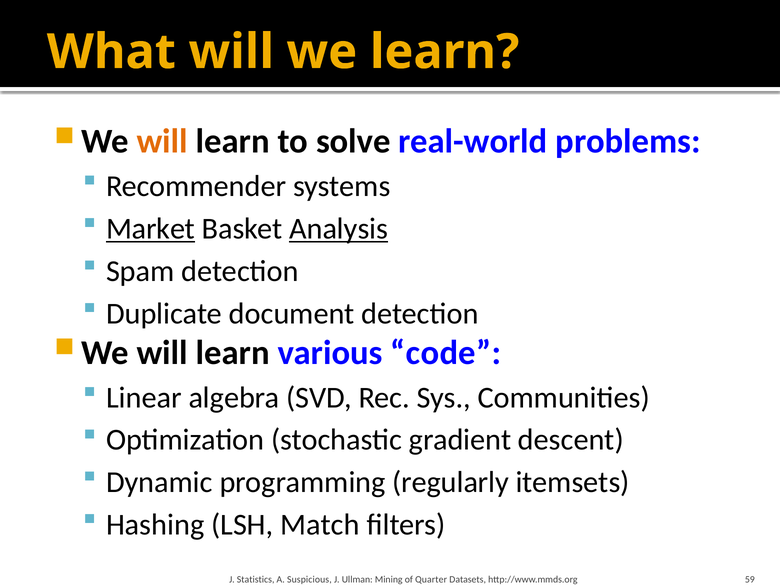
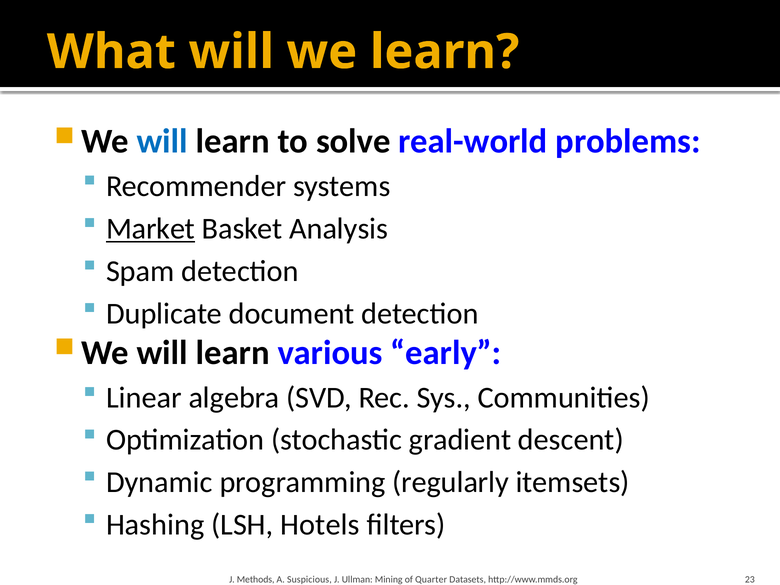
will colour: orange -> blue (162, 142)
Analysis underline: present -> none (339, 229)
code: code -> early (446, 353)
Match: Match -> Hotels (320, 525)
Statistics: Statistics -> Methods (256, 580)
59: 59 -> 23 (750, 580)
